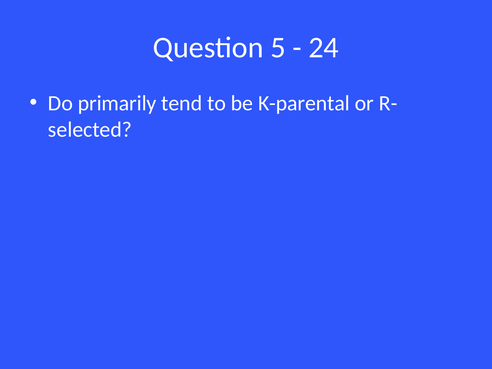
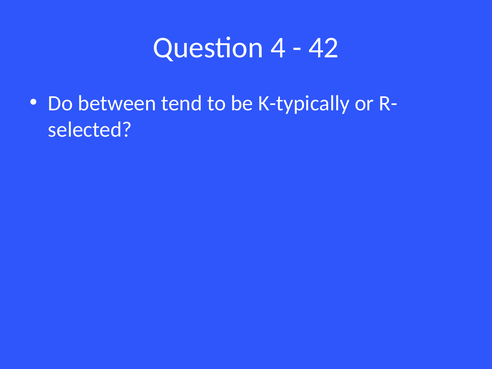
5: 5 -> 4 (278, 48)
24: 24 -> 42 (324, 48)
primarily: primarily -> between (117, 103)
K-parental: K-parental -> K-typically (304, 103)
